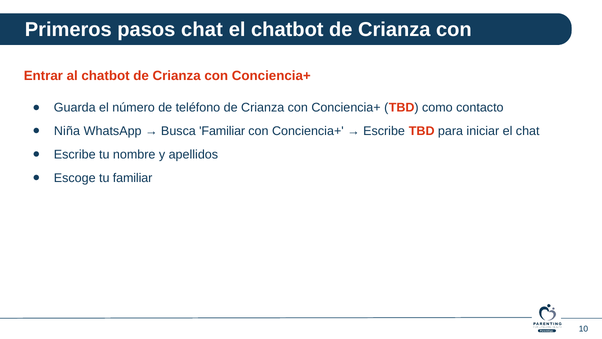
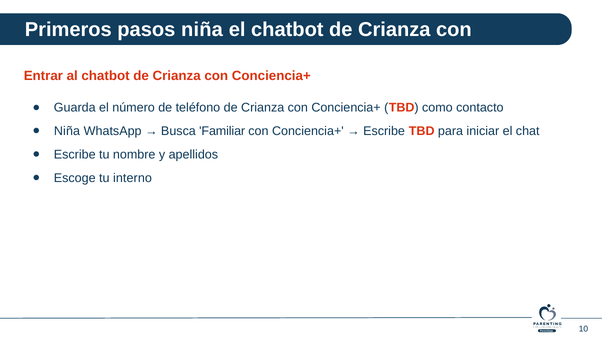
pasos chat: chat -> niña (202, 29)
tu familiar: familiar -> interno (132, 178)
